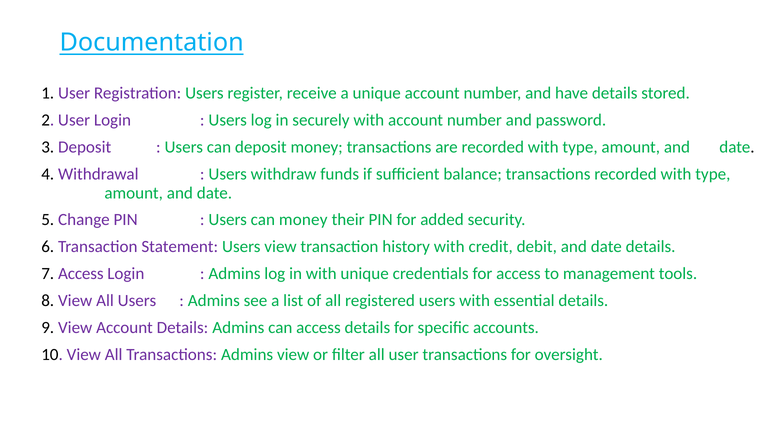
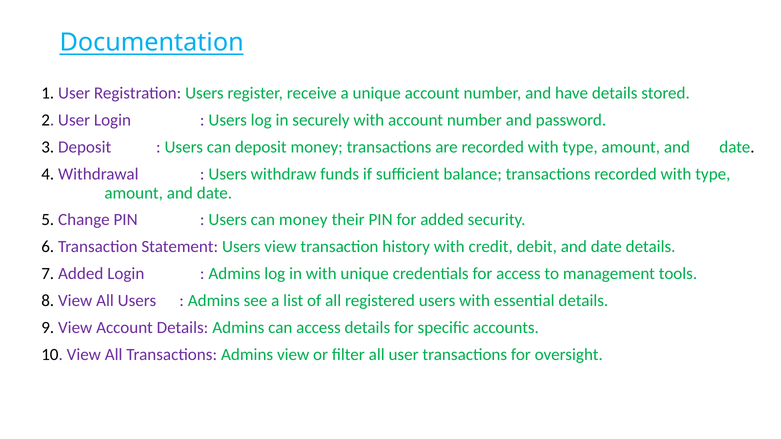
7 Access: Access -> Added (81, 274)
